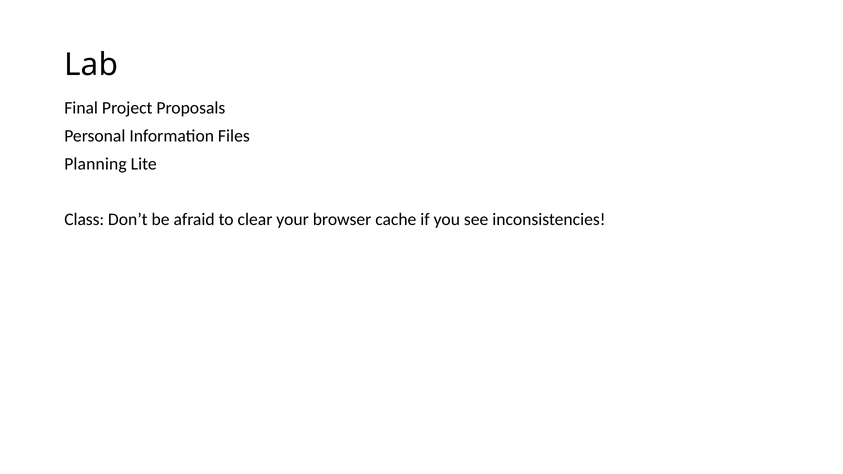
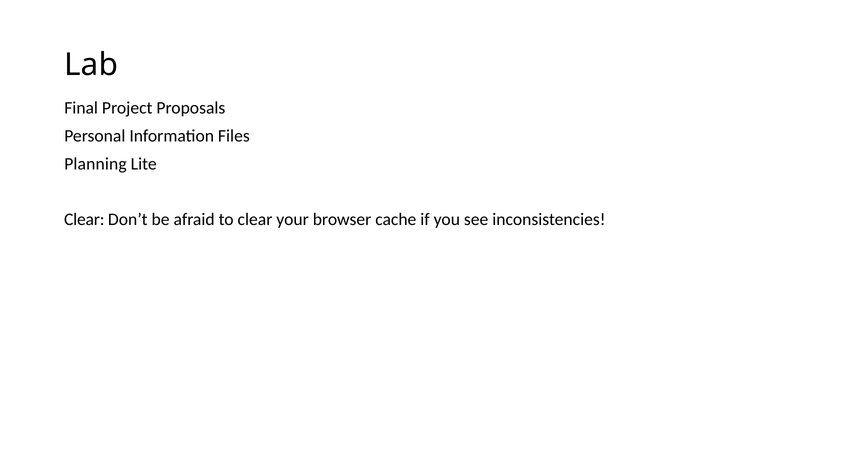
Class: Class -> Clear (84, 219)
